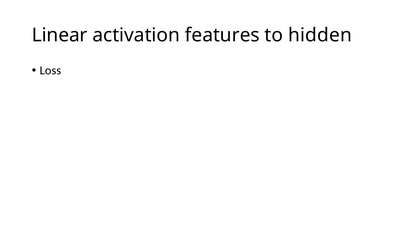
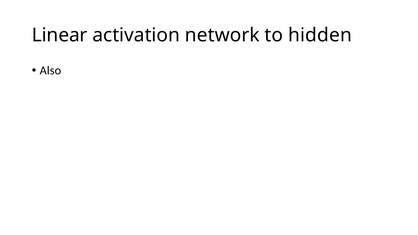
features: features -> network (222, 35)
Loss: Loss -> Also (50, 71)
